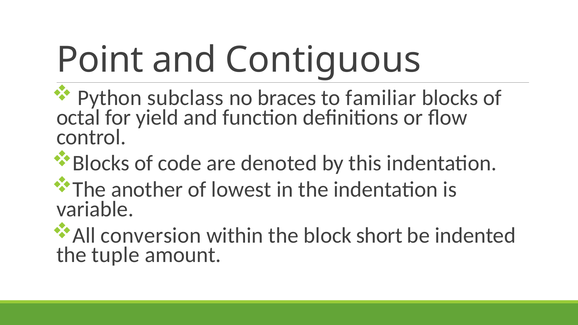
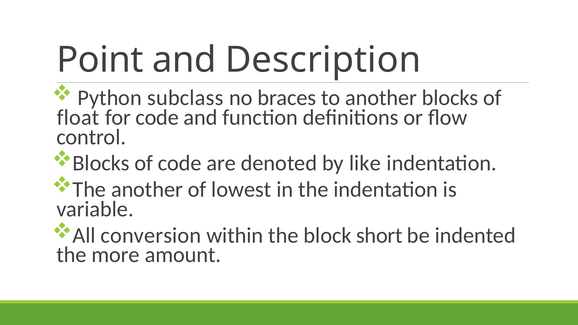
Contiguous: Contiguous -> Description (323, 60)
to familiar: familiar -> another (381, 98)
octal: octal -> float (78, 118)
for yield: yield -> code (157, 118)
this: this -> like (365, 163)
tuple: tuple -> more (116, 255)
